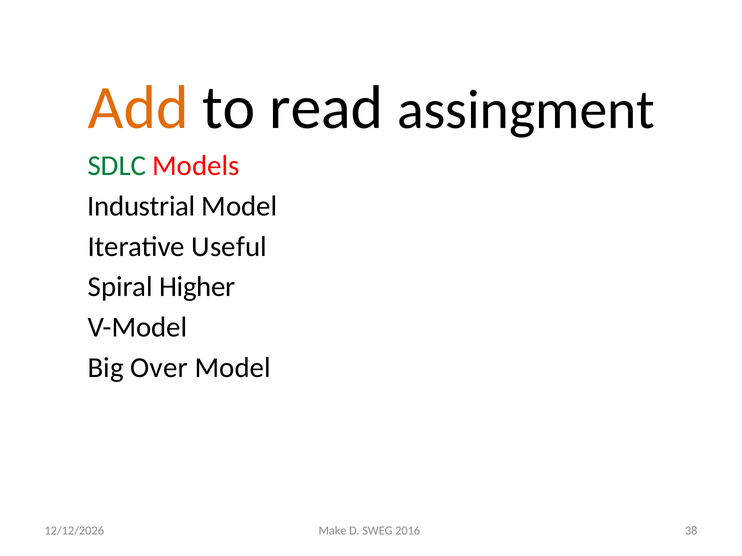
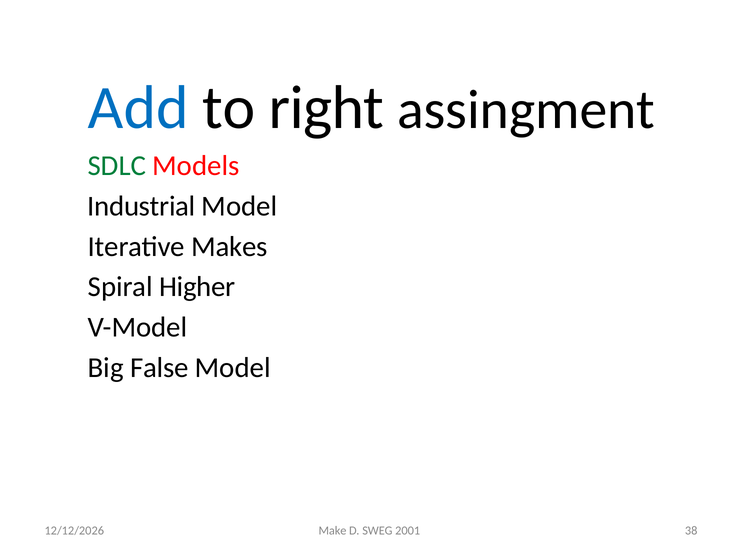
Add colour: orange -> blue (138, 108)
read: read -> right (326, 108)
Useful: Useful -> Makes (229, 247)
Over: Over -> False (159, 368)
2016: 2016 -> 2001 (408, 531)
